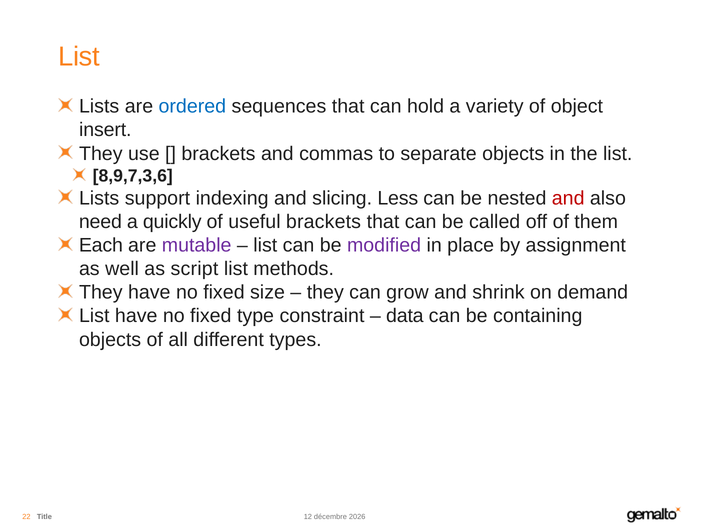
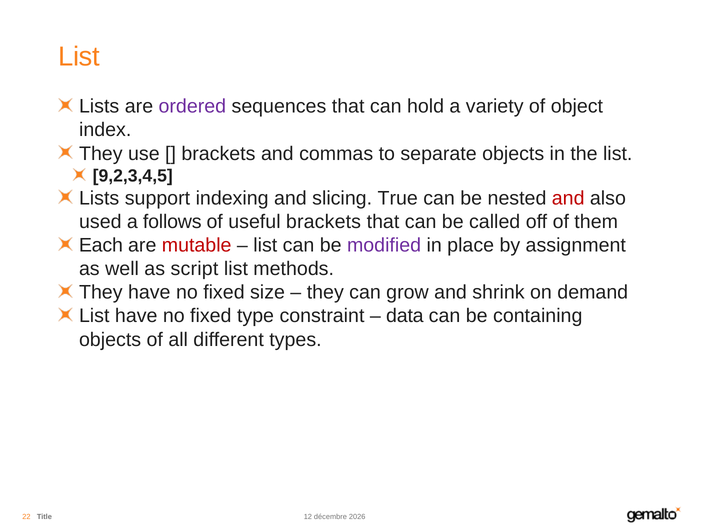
ordered colour: blue -> purple (192, 106)
insert: insert -> index (105, 130)
8,9,7,3,6: 8,9,7,3,6 -> 9,2,3,4,5 (133, 176)
Less: Less -> True (398, 198)
need: need -> used (100, 222)
quickly: quickly -> follows (172, 222)
mutable colour: purple -> red (197, 245)
